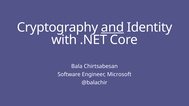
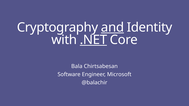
.NET underline: none -> present (93, 40)
